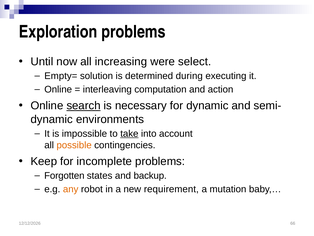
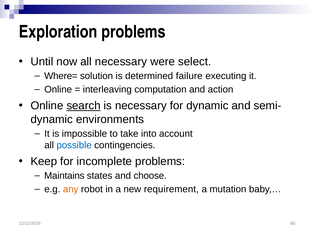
all increasing: increasing -> necessary (121, 61)
Empty=: Empty= -> Where= (61, 76)
during: during -> failure (189, 76)
take underline: present -> none (129, 133)
possible colour: orange -> blue (74, 145)
Forgotten: Forgotten -> Maintains (64, 175)
backup: backup -> choose (150, 175)
